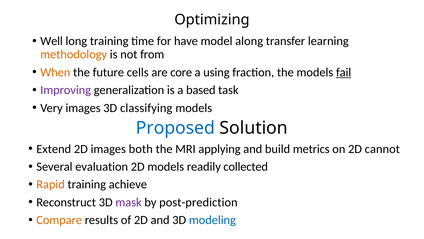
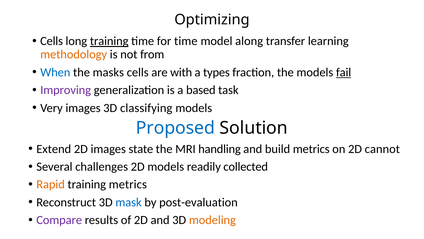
Well: Well -> Cells (52, 41)
training underline: none -> present (109, 41)
for have: have -> time (186, 41)
When colour: orange -> blue (55, 72)
future: future -> masks (108, 72)
core: core -> with (181, 72)
using: using -> types (216, 72)
both: both -> state (141, 149)
applying: applying -> handling (220, 149)
evaluation: evaluation -> challenges (102, 166)
training achieve: achieve -> metrics (128, 184)
mask colour: purple -> blue (129, 202)
post-prediction: post-prediction -> post-evaluation (198, 202)
Compare colour: orange -> purple (59, 220)
modeling colour: blue -> orange (212, 220)
